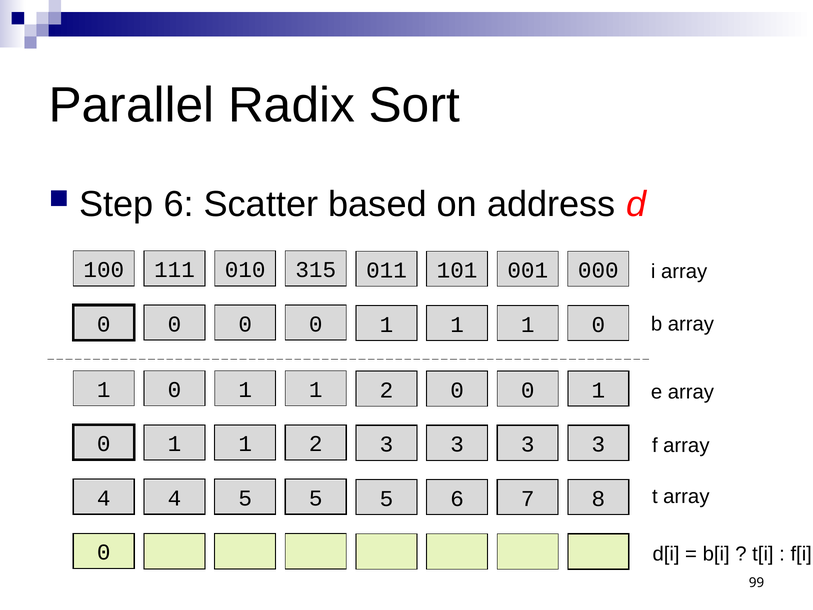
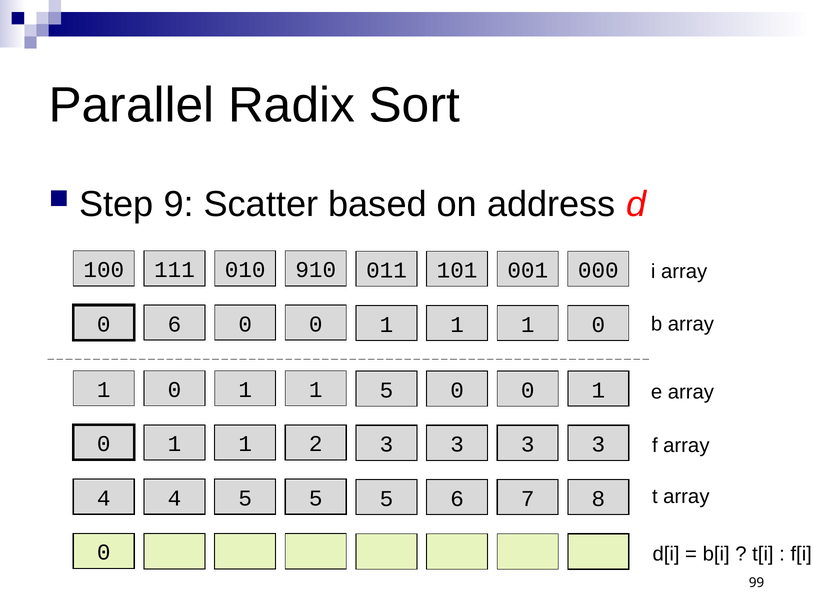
Step 6: 6 -> 9 (179, 204)
315: 315 -> 910 (316, 270)
0: 0 -> 6 (174, 324)
2: 2 -> 5 (386, 390)
